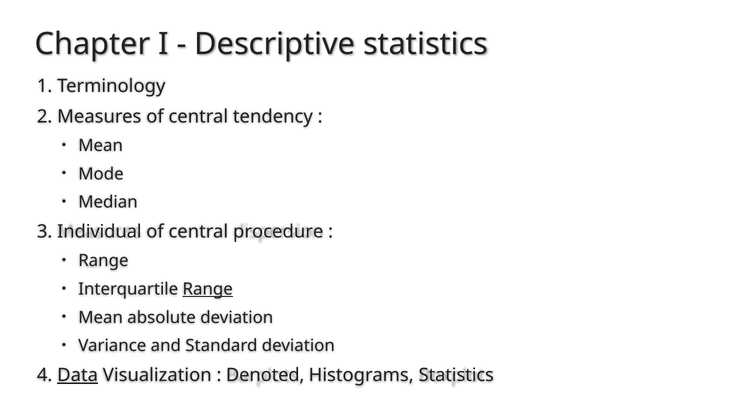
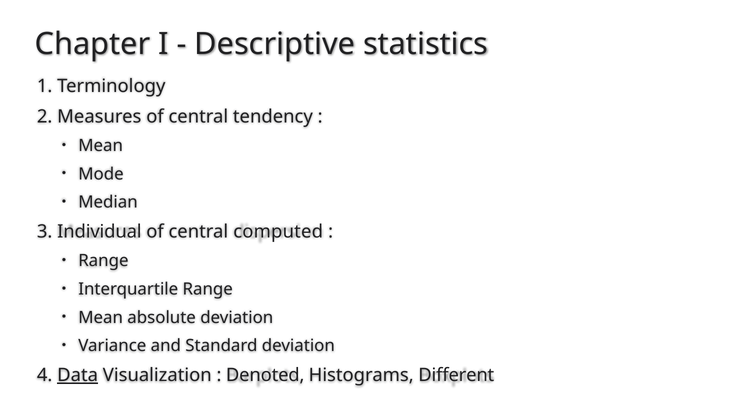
procedure: procedure -> computed (278, 232)
Range underline: present -> none (208, 289)
Histograms Statistics: Statistics -> Different (456, 375)
